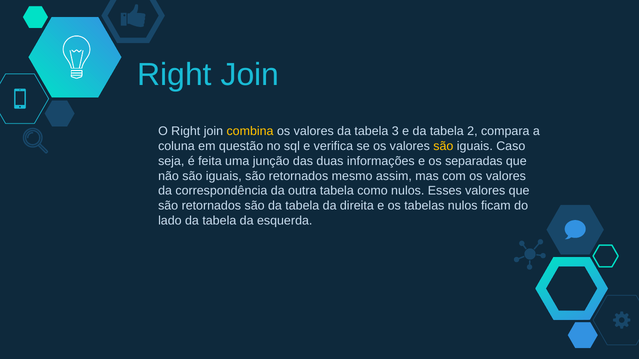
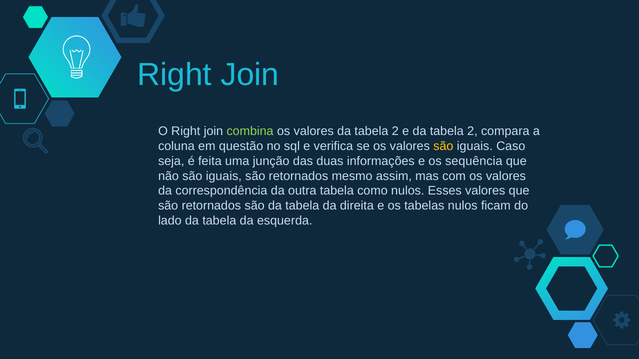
combina colour: yellow -> light green (250, 131)
valores da tabela 3: 3 -> 2 (395, 131)
separadas: separadas -> sequência (474, 161)
